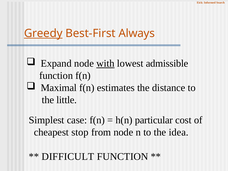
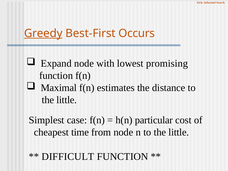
Always: Always -> Occurs (137, 33)
with underline: present -> none (105, 63)
admissible: admissible -> promising (167, 63)
stop: stop -> time (80, 132)
n to the idea: idea -> little (179, 132)
